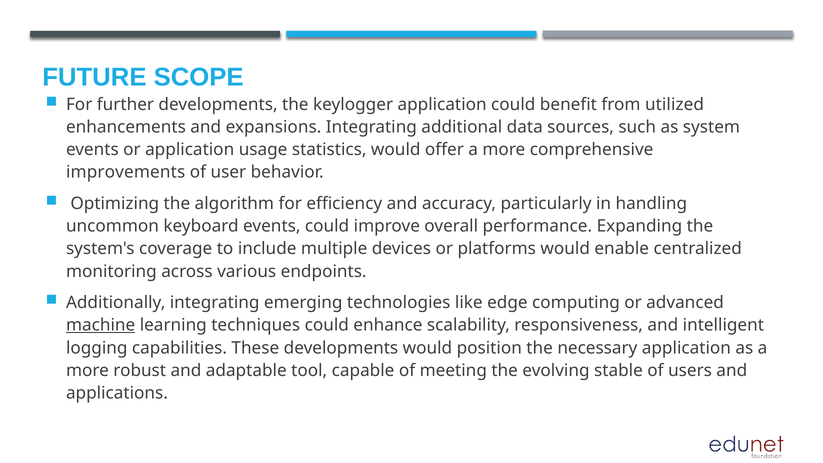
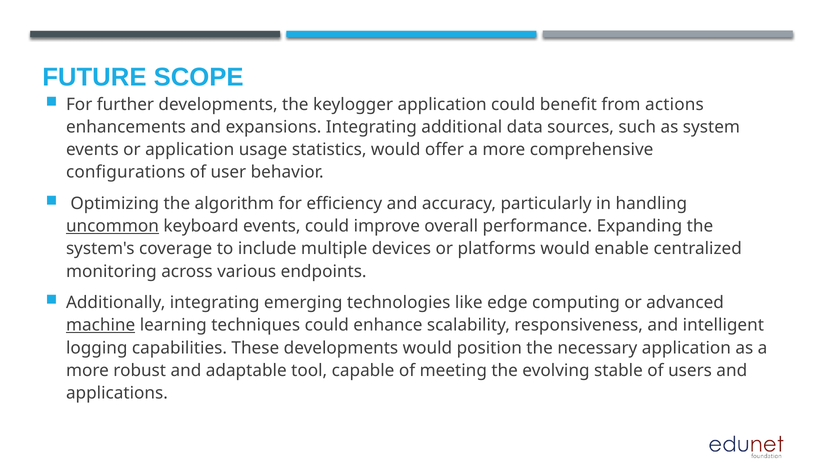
utilized: utilized -> actions (674, 104)
improvements: improvements -> configurations (126, 172)
uncommon underline: none -> present (112, 226)
